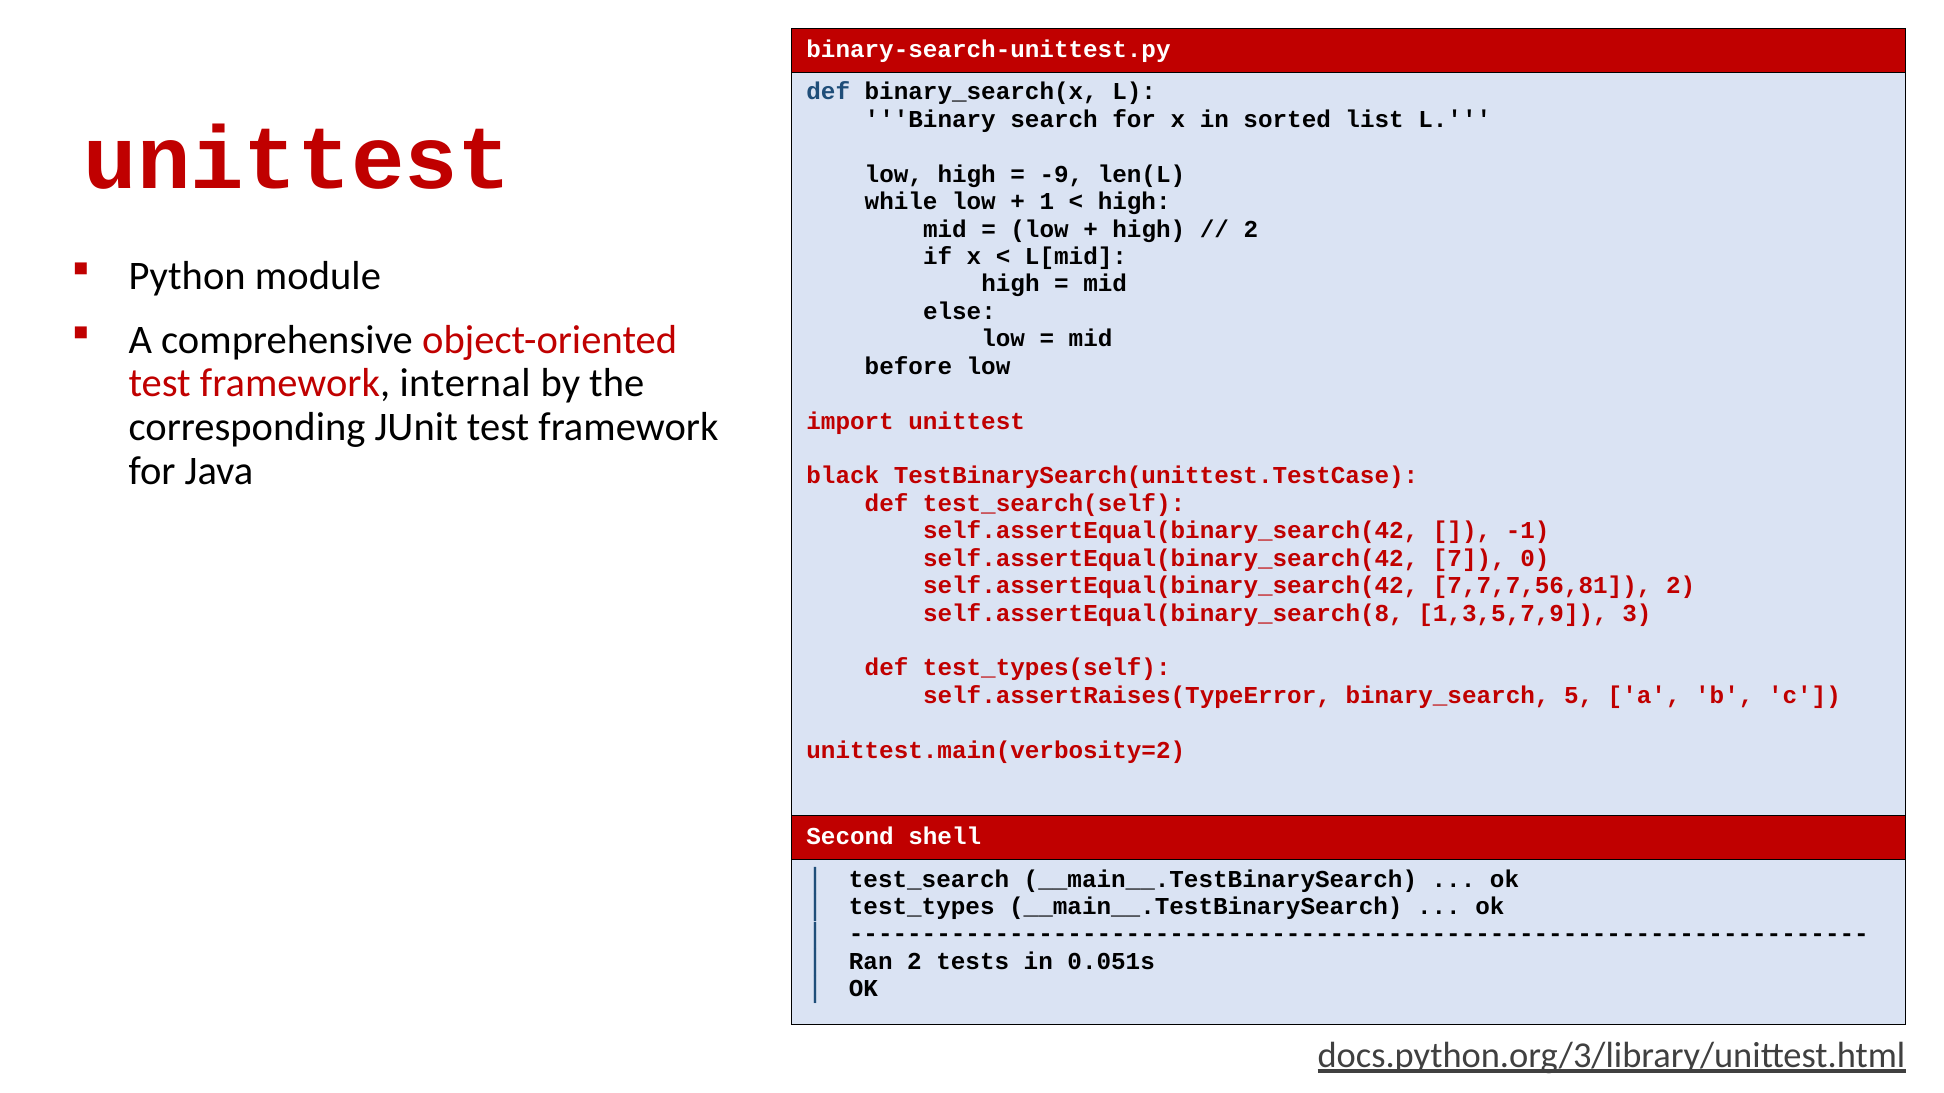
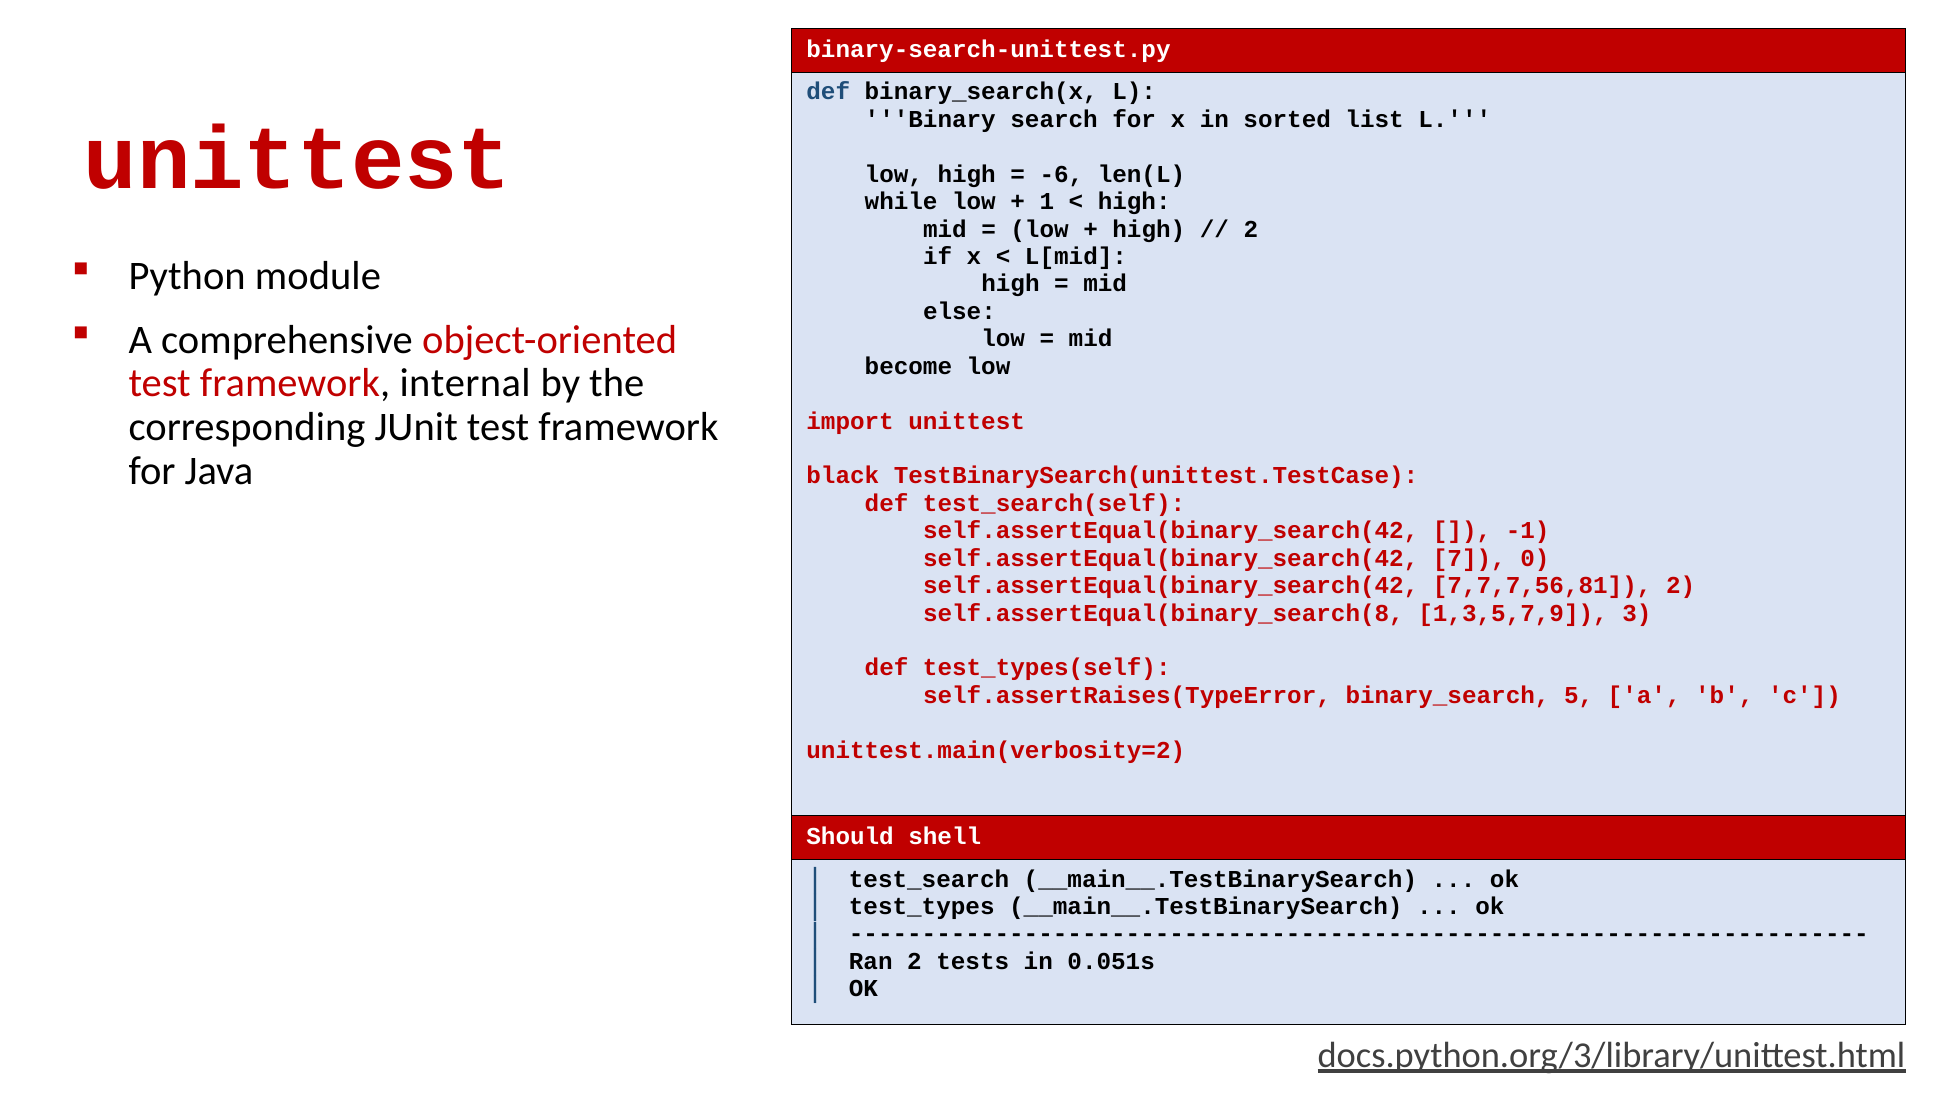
-9: -9 -> -6 (1061, 174)
before: before -> become (908, 366)
Second: Second -> Should (850, 836)
